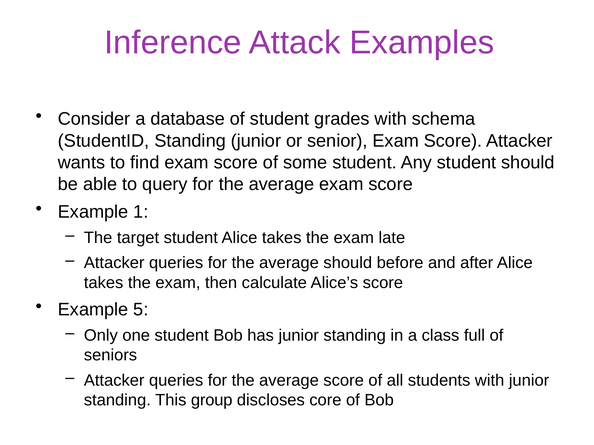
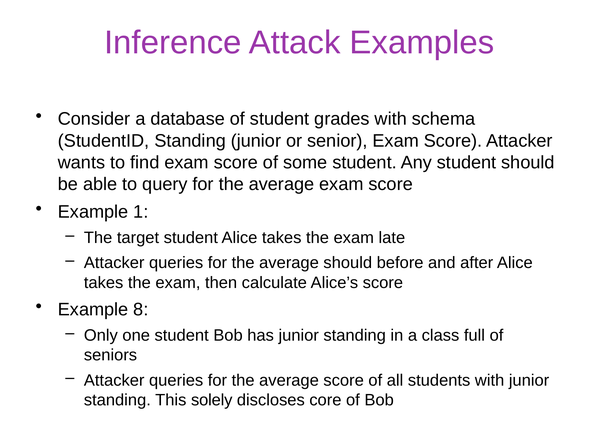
5: 5 -> 8 (141, 310)
group: group -> solely (212, 400)
